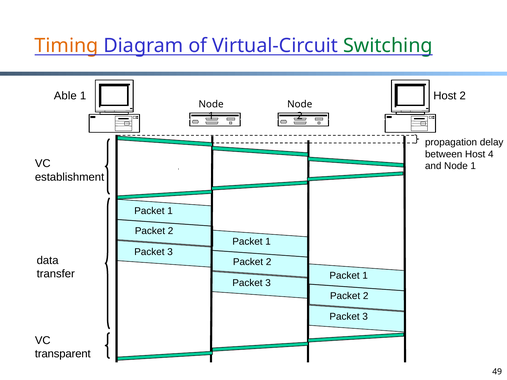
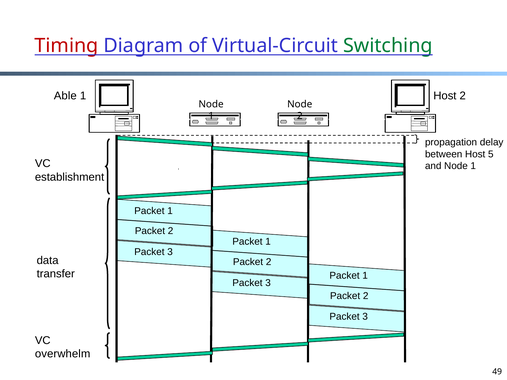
Timing colour: orange -> red (67, 46)
4: 4 -> 5 (491, 154)
transparent: transparent -> overwhelm (63, 354)
